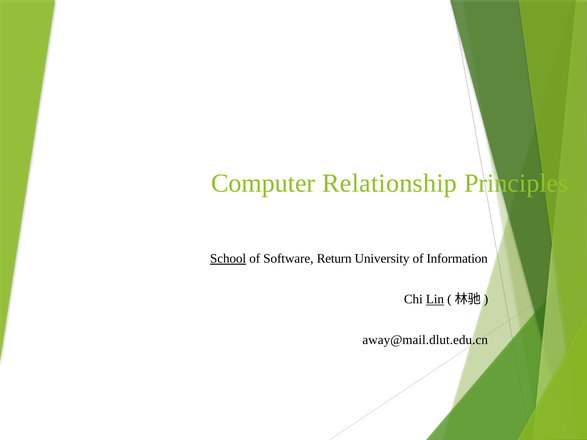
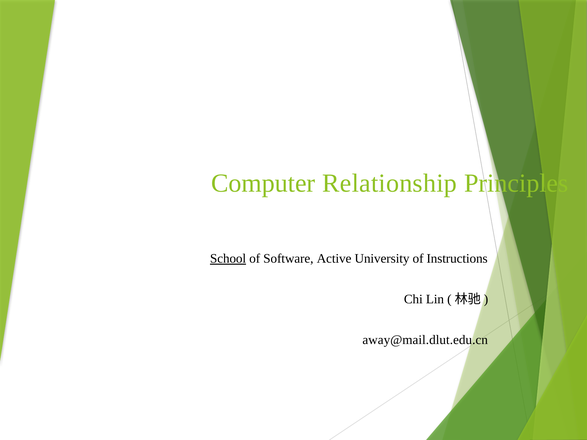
Return: Return -> Active (334, 259)
Information: Information -> Instructions (457, 259)
Lin underline: present -> none (435, 299)
